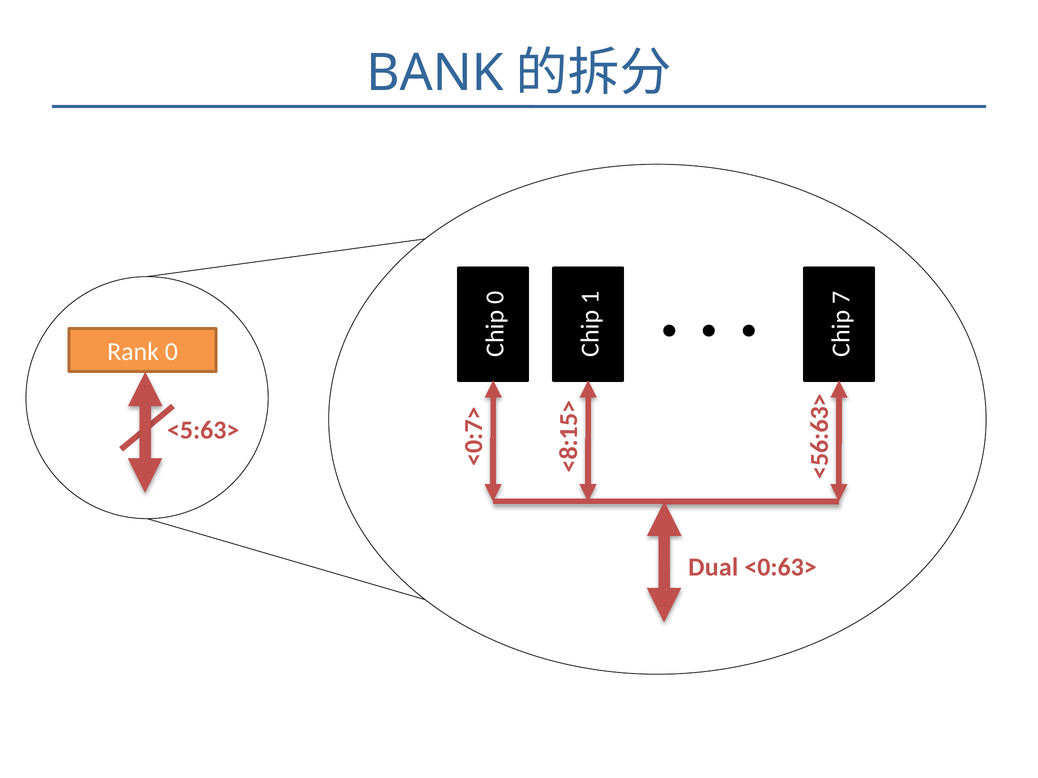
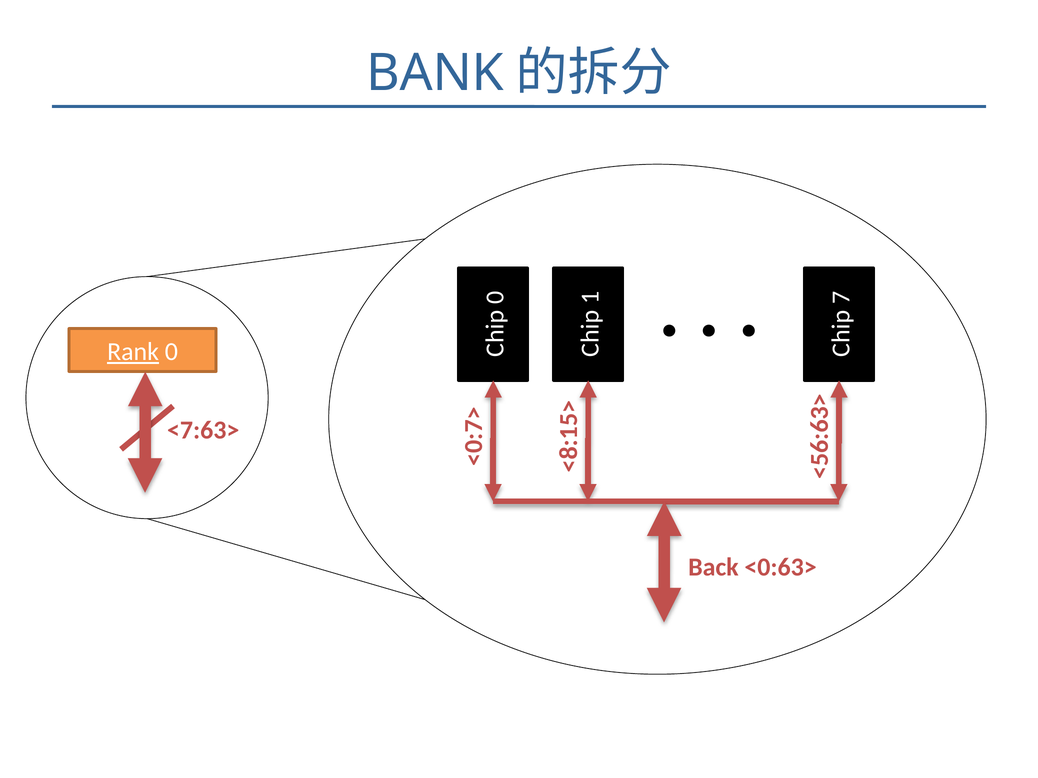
Rank underline: none -> present (133, 352)
<5:63>: <5:63> -> <7:63> (203, 430)
Dual: Dual -> Back (713, 567)
